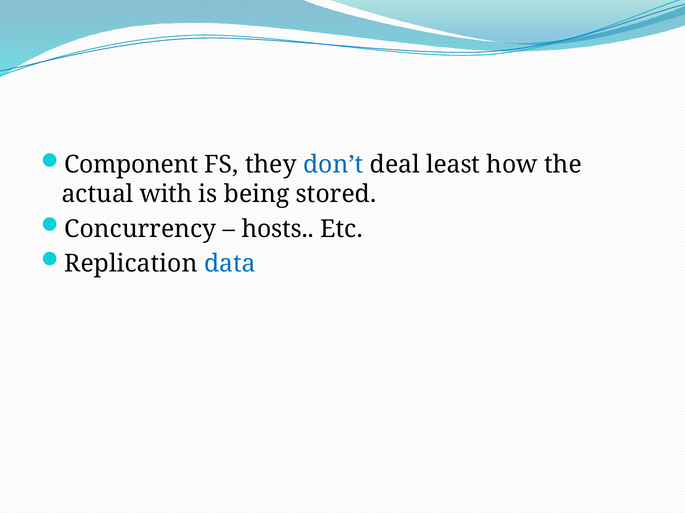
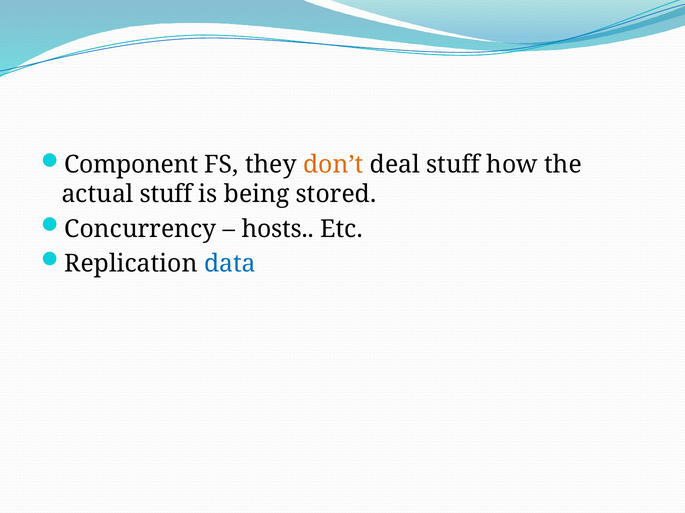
don’t colour: blue -> orange (333, 165)
deal least: least -> stuff (453, 165)
actual with: with -> stuff (166, 195)
